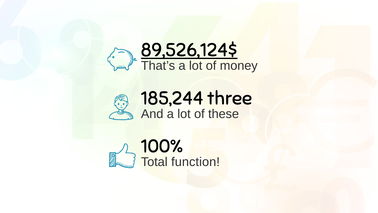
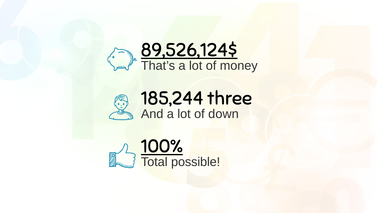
these: these -> down (223, 114)
100% underline: none -> present (162, 146)
function: function -> possible (196, 162)
